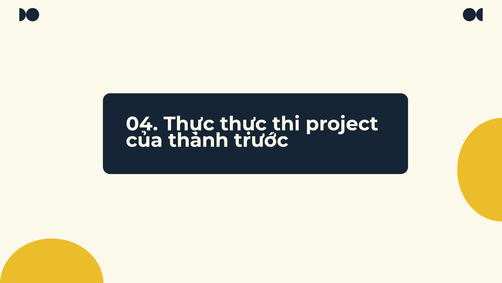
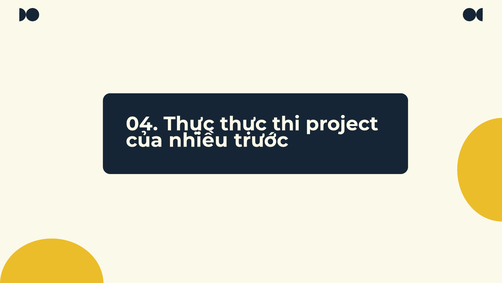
thành: thành -> nhiều (198, 140)
